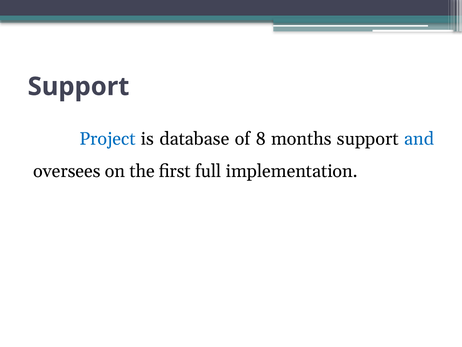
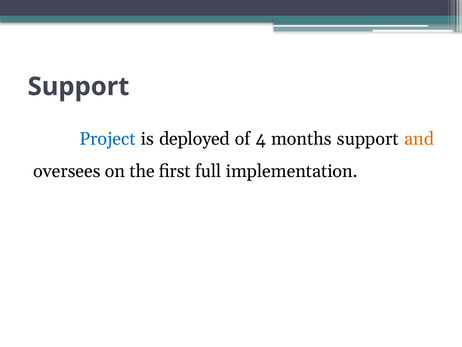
database: database -> deployed (194, 139)
8: 8 -> 4 (261, 139)
and colour: blue -> orange (419, 139)
